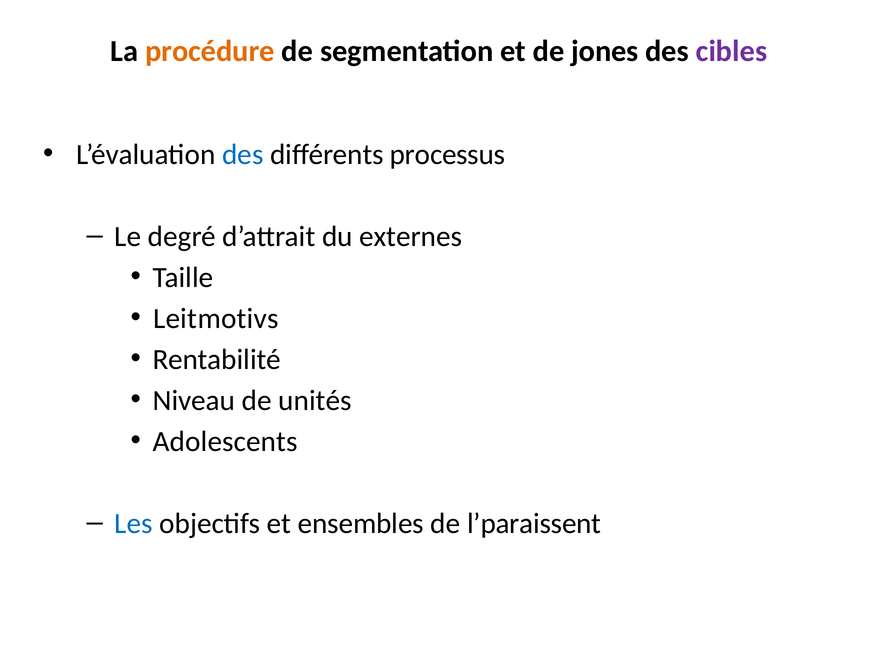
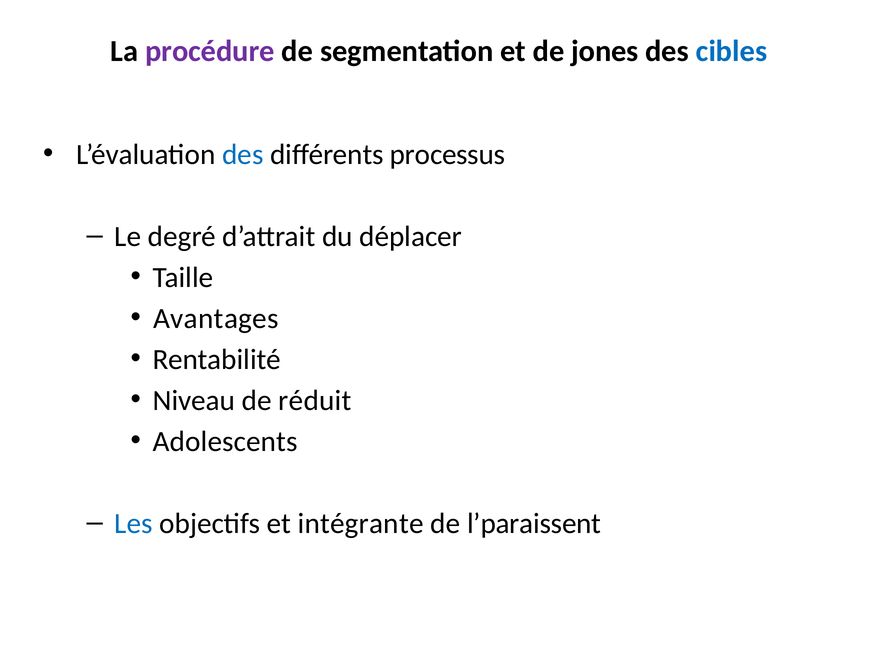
procédure colour: orange -> purple (210, 51)
cibles colour: purple -> blue (732, 51)
externes: externes -> déplacer (411, 236)
Leitmotivs: Leitmotivs -> Avantages (216, 318)
unités: unités -> réduit (315, 400)
ensembles: ensembles -> intégrante (361, 523)
